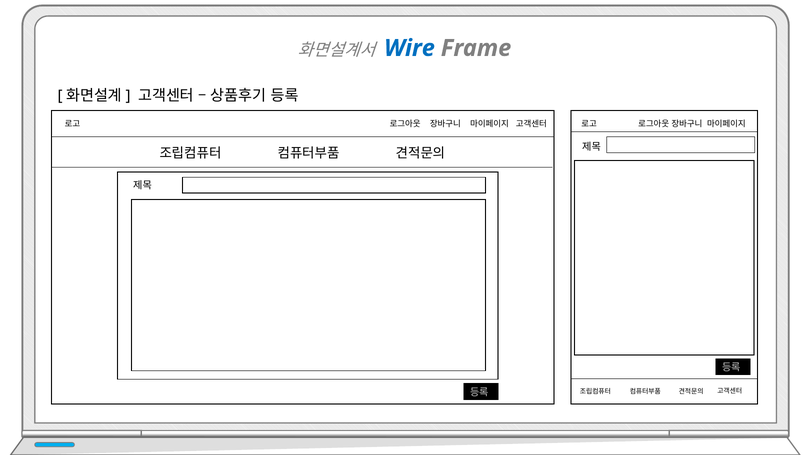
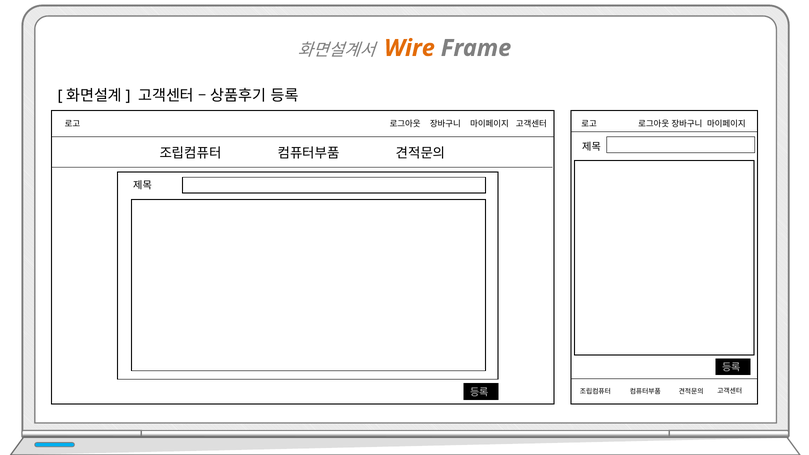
Wire colour: blue -> orange (409, 48)
